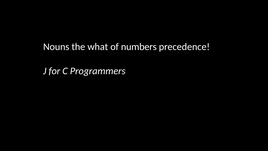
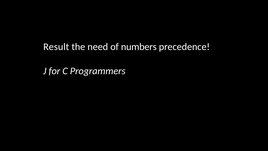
Nouns: Nouns -> Result (56, 47)
what: what -> need (98, 47)
